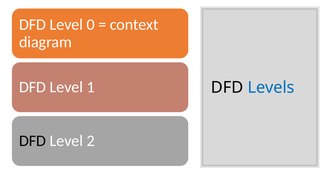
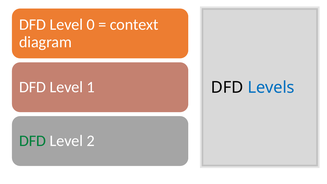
DFD colour: black -> green (33, 141)
